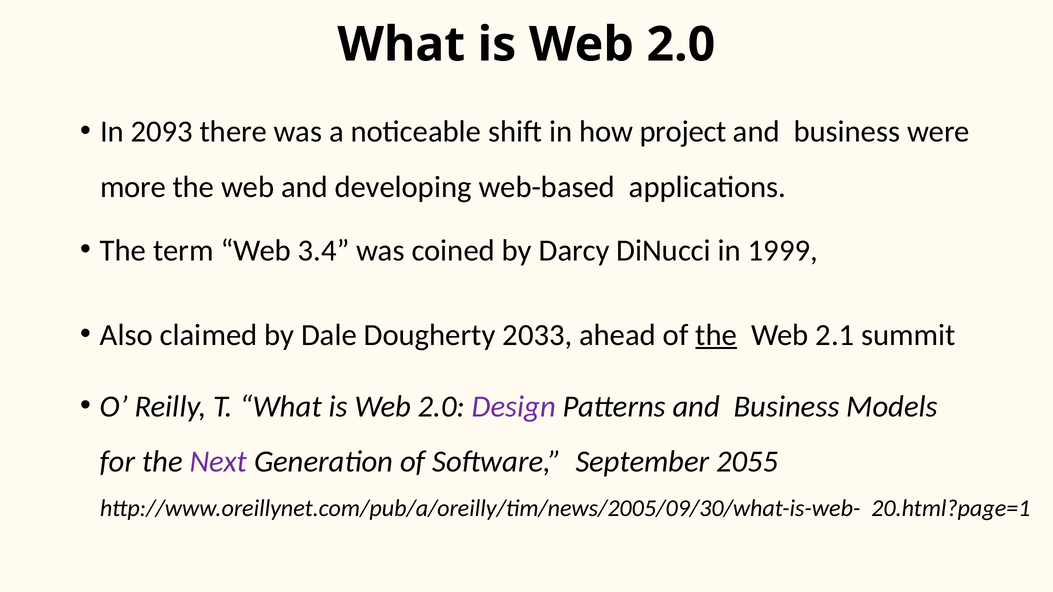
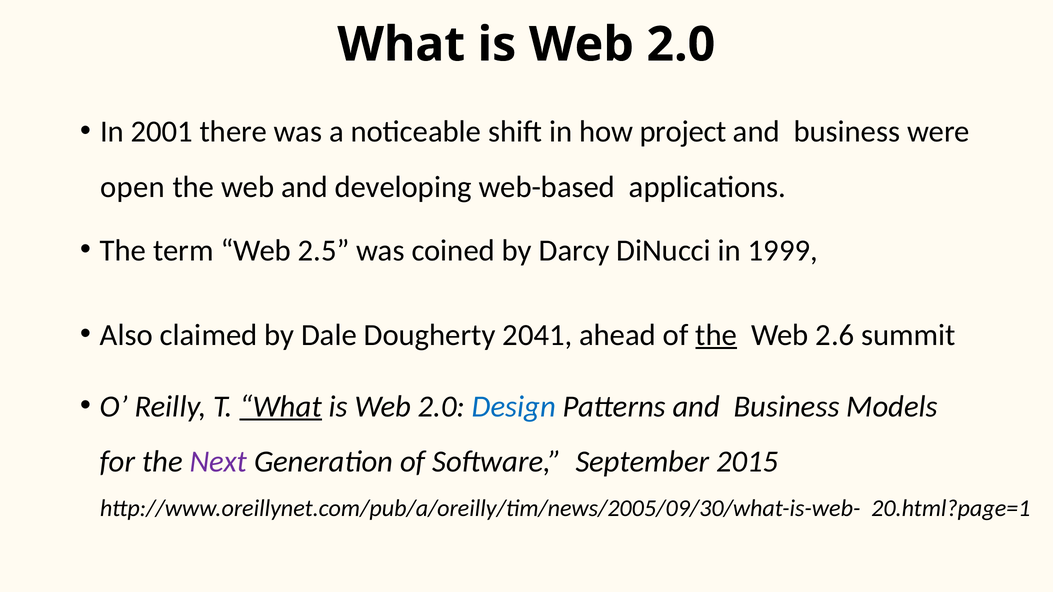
2093: 2093 -> 2001 (162, 132)
more: more -> open (133, 187)
3.4: 3.4 -> 2.5 (324, 251)
2033: 2033 -> 2041 (537, 335)
2.1: 2.1 -> 2.6 (835, 335)
What underline: none -> present (281, 407)
Design colour: purple -> blue (514, 407)
2055: 2055 -> 2015 (747, 462)
